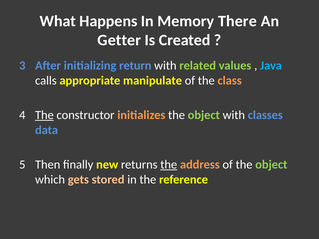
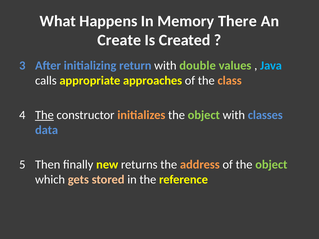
Getter: Getter -> Create (119, 40)
related: related -> double (198, 66)
manipulate: manipulate -> approaches (153, 81)
the underline: present -> none (169, 165)
